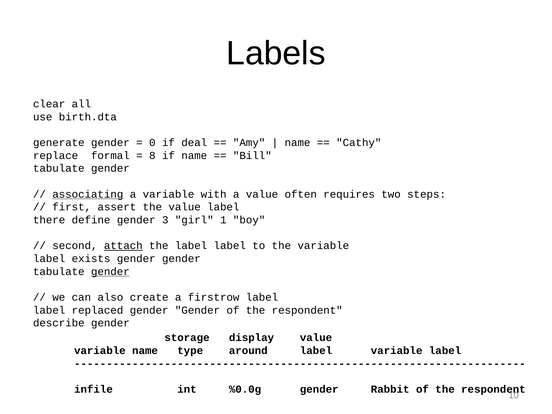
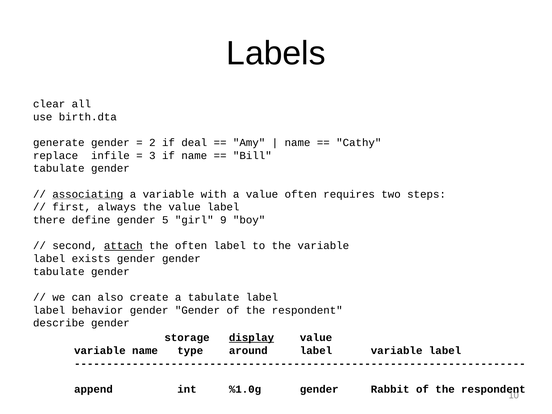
0: 0 -> 2 (152, 143)
formal: formal -> infile (110, 156)
8: 8 -> 3 (152, 156)
assert: assert -> always (117, 207)
3: 3 -> 5 (165, 220)
1: 1 -> 9 (223, 220)
the label: label -> often (191, 246)
gender underline: present -> none (110, 272)
a firstrow: firstrow -> tabulate (214, 297)
replaced: replaced -> behavior (98, 310)
display underline: none -> present (252, 338)
infile: infile -> append (93, 389)
%0.0g: %0.0g -> %1.0g (245, 389)
